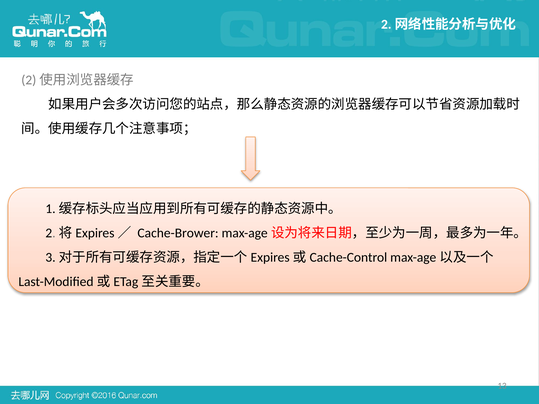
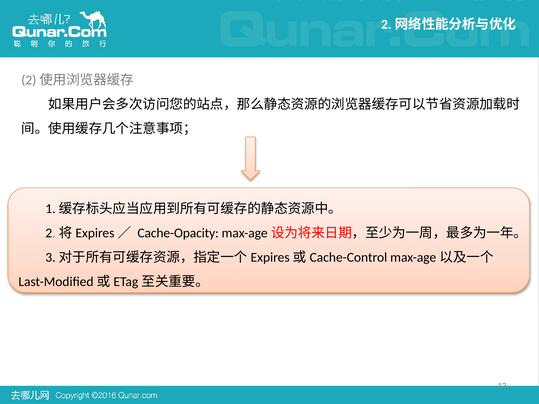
Cache-Brower: Cache-Brower -> Cache-Opacity (178, 233)
